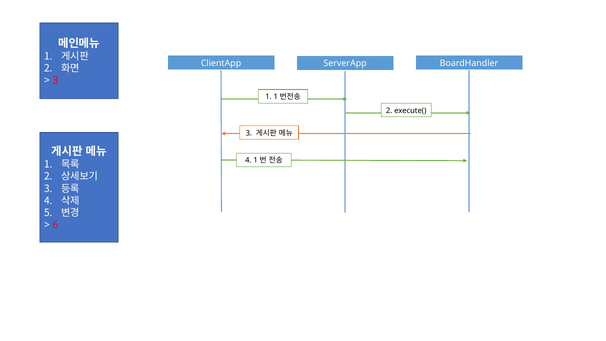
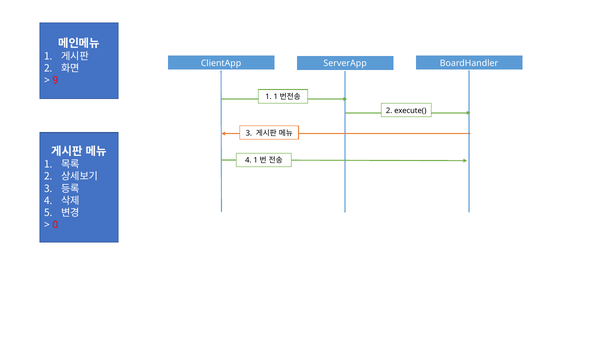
3: 3 -> 9 (55, 80)
6: 6 -> 0 (55, 225)
